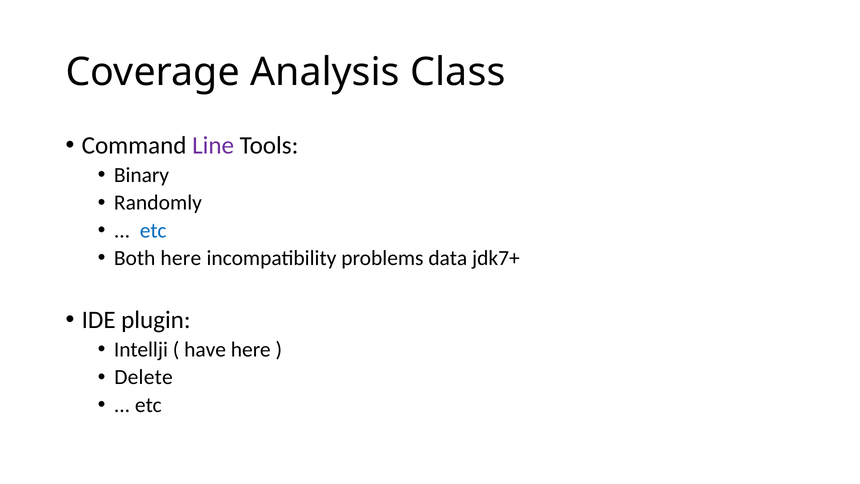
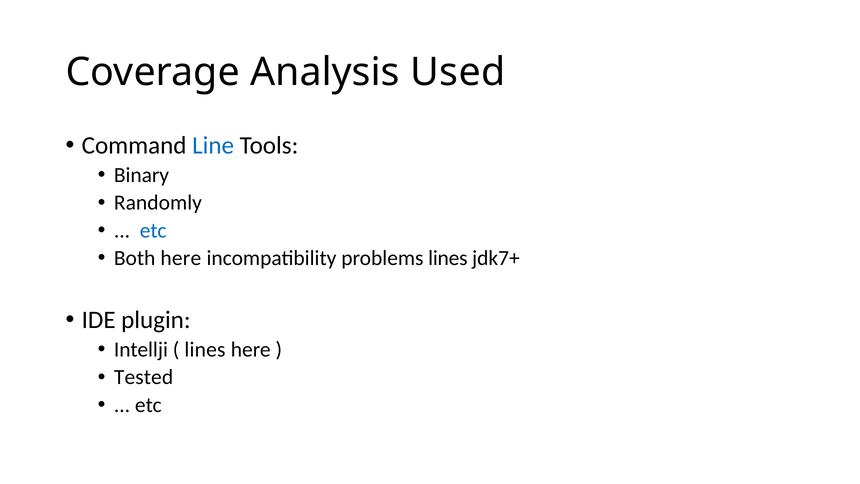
Class: Class -> Used (458, 72)
Line colour: purple -> blue (213, 145)
problems data: data -> lines (448, 258)
have: have -> lines (205, 349)
Delete: Delete -> Tested (144, 377)
